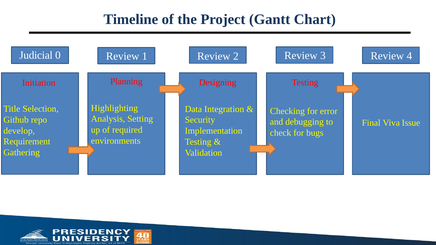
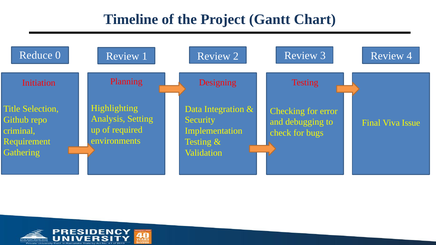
Judicial: Judicial -> Reduce (36, 55)
develop: develop -> criminal (19, 131)
